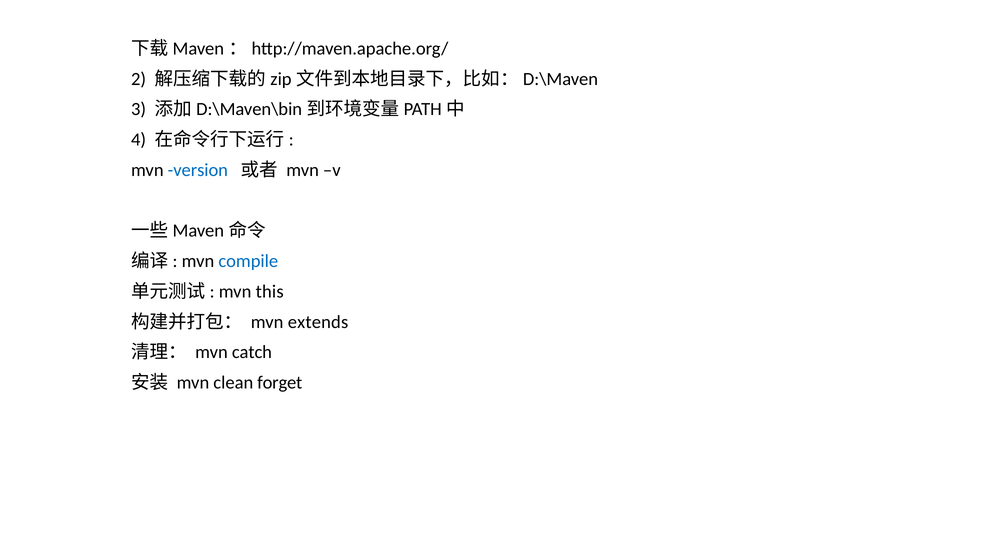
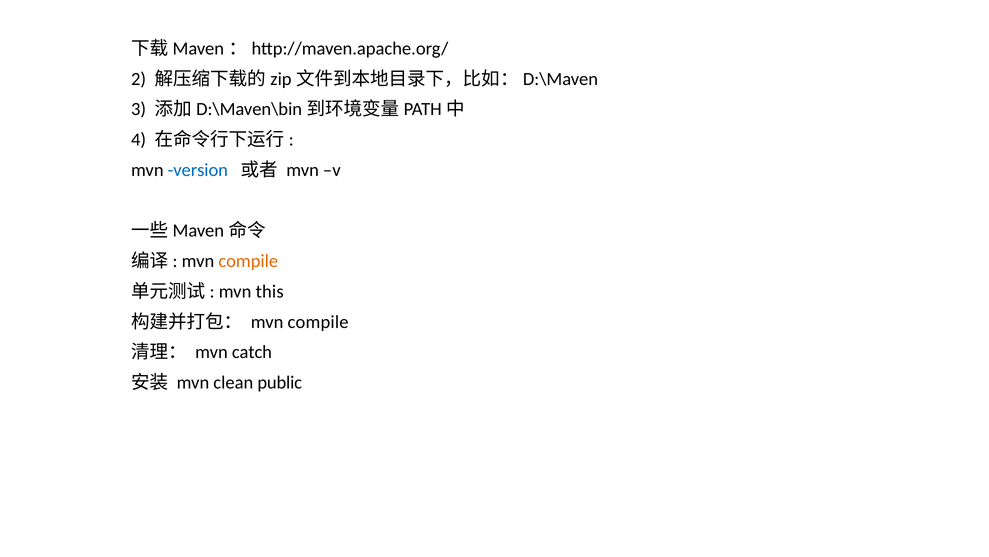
compile colour: blue -> orange (248, 261)
extends: extends -> compile (318, 322)
forget: forget -> public (280, 382)
